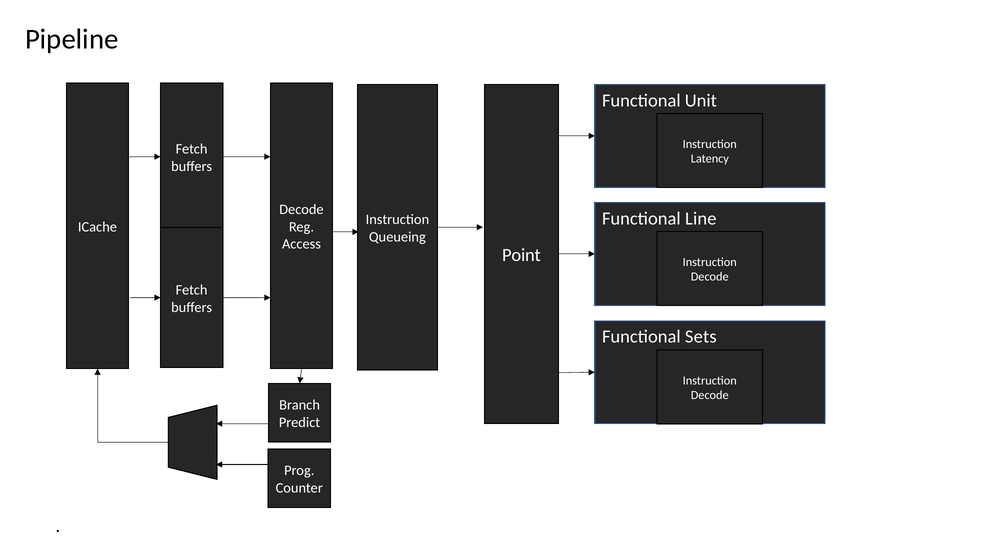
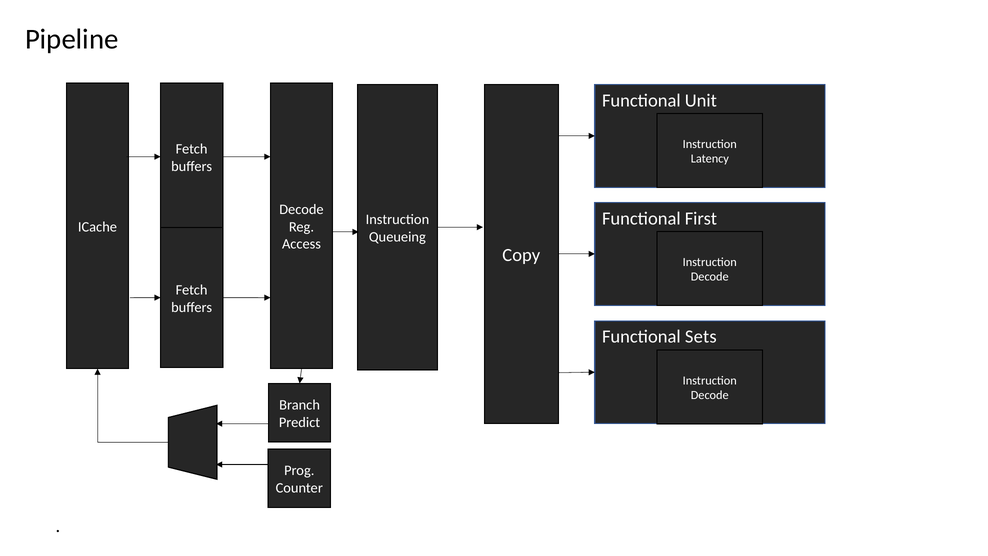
Line: Line -> First (701, 218)
Point: Point -> Copy (521, 255)
